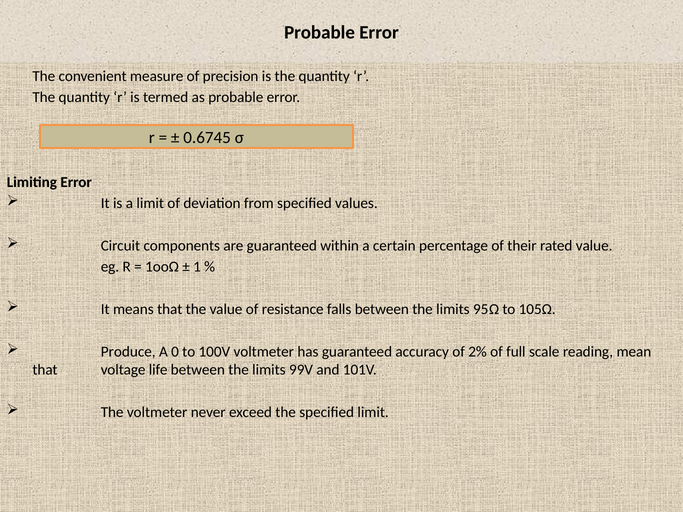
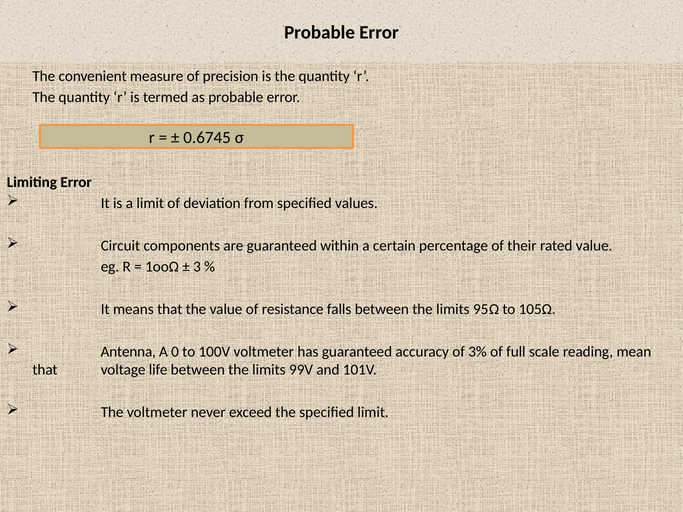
1: 1 -> 3 (197, 267)
Produce: Produce -> Antenna (128, 352)
2%: 2% -> 3% (478, 352)
